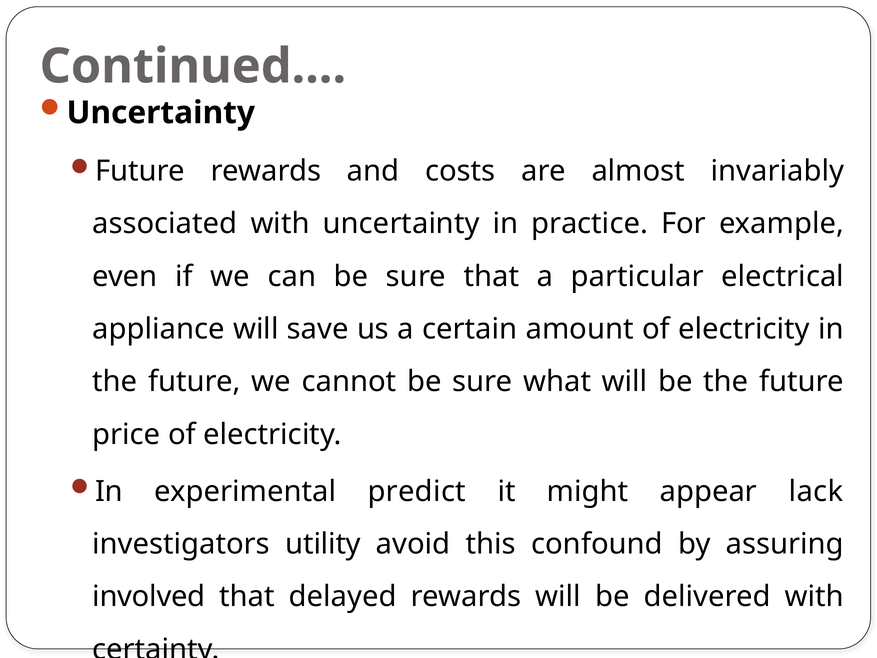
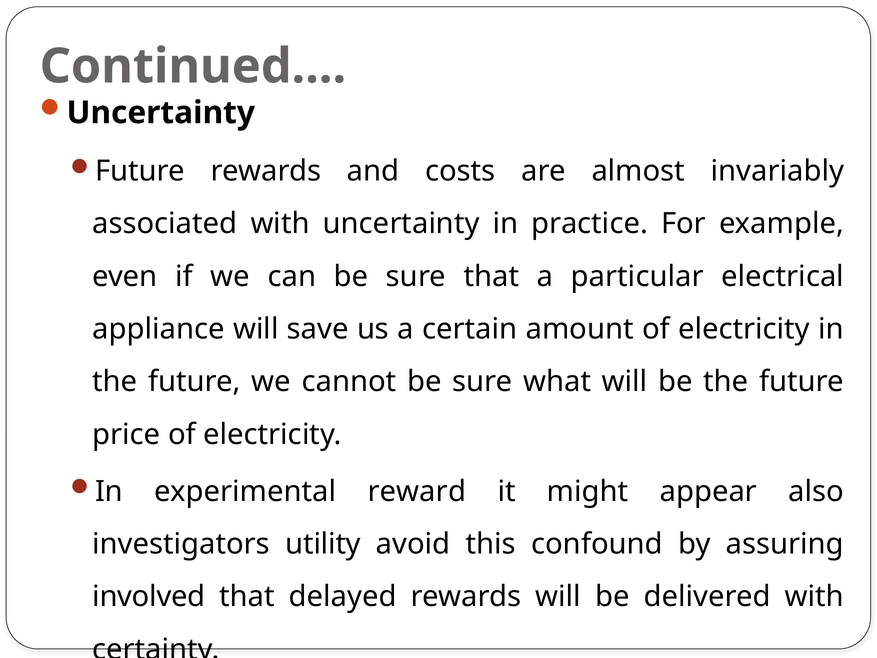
predict: predict -> reward (417, 491)
lack: lack -> also (816, 491)
